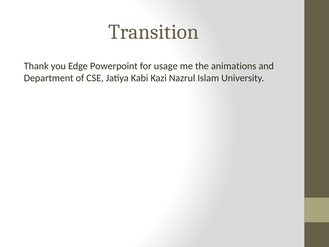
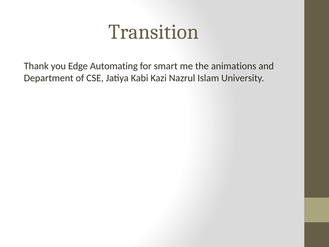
Powerpoint: Powerpoint -> Automating (114, 66)
usage: usage -> smart (166, 66)
